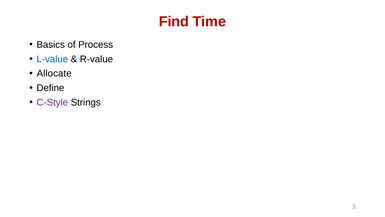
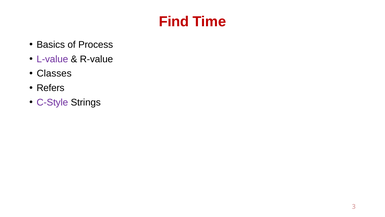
L-value colour: blue -> purple (52, 59)
Allocate: Allocate -> Classes (54, 73)
Define: Define -> Refers (51, 88)
